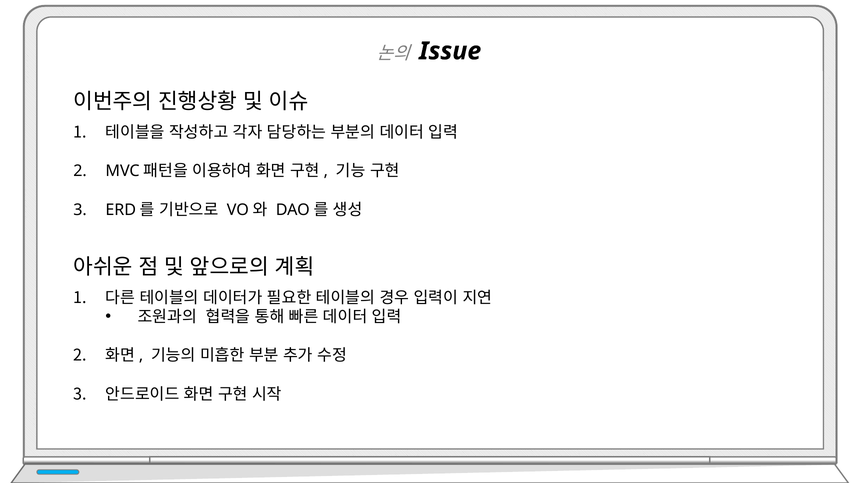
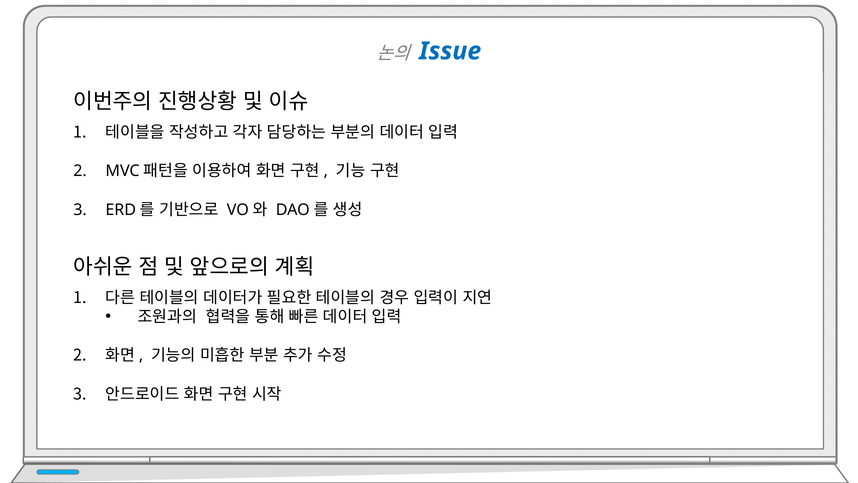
Issue colour: black -> blue (450, 51)
